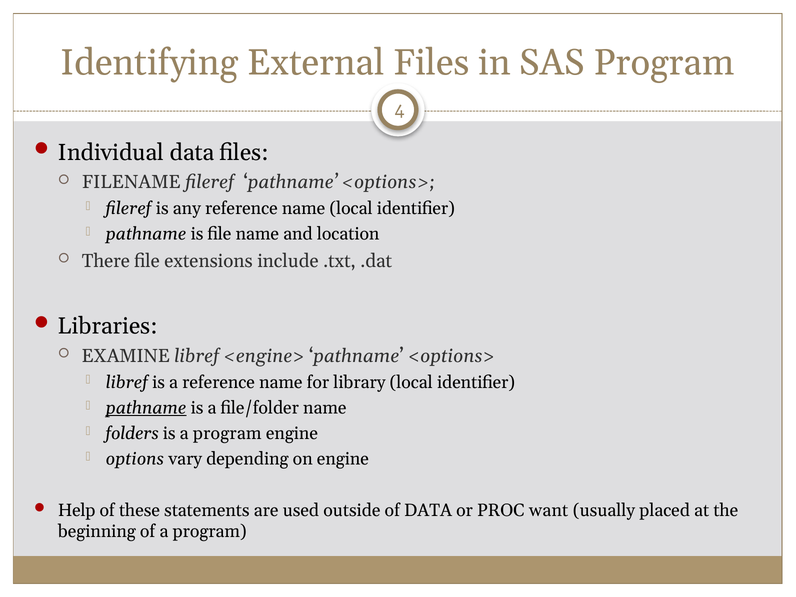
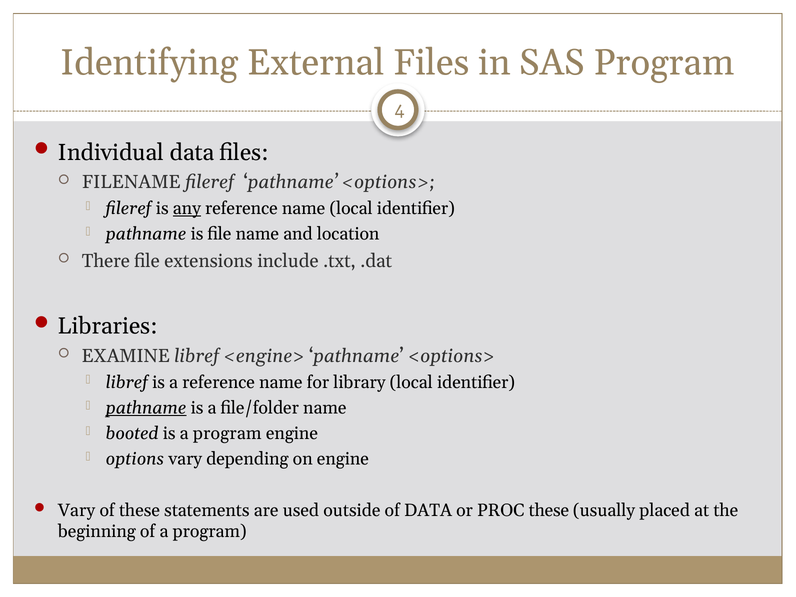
any underline: none -> present (187, 208)
folders: folders -> booted (132, 433)
Help: Help -> Vary (77, 510)
PROC want: want -> these (549, 510)
